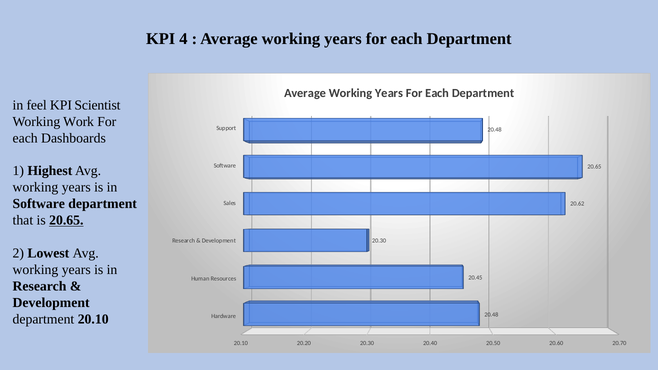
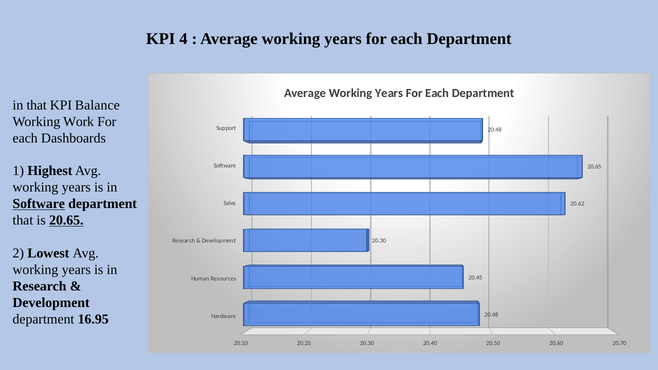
in feel: feel -> that (37, 105)
Scientist: Scientist -> Balance (97, 105)
Software underline: none -> present (39, 204)
department 20.10: 20.10 -> 16.95 (93, 319)
